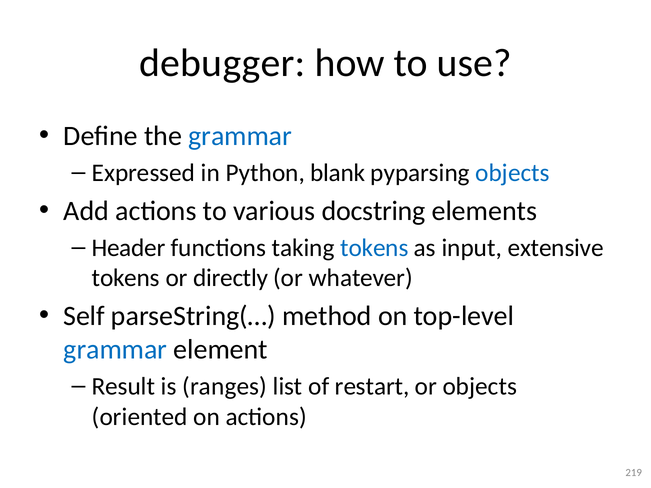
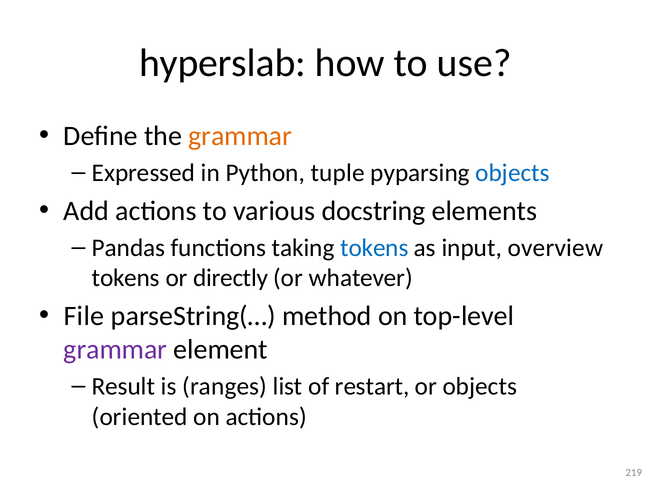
debugger: debugger -> hyperslab (222, 63)
grammar colour: blue -> orange (240, 136)
blank: blank -> tuple (338, 173)
Header: Header -> Pandas (129, 248)
extensive: extensive -> overview (555, 248)
Self: Self -> File (84, 316)
grammar colour: blue -> purple (115, 350)
